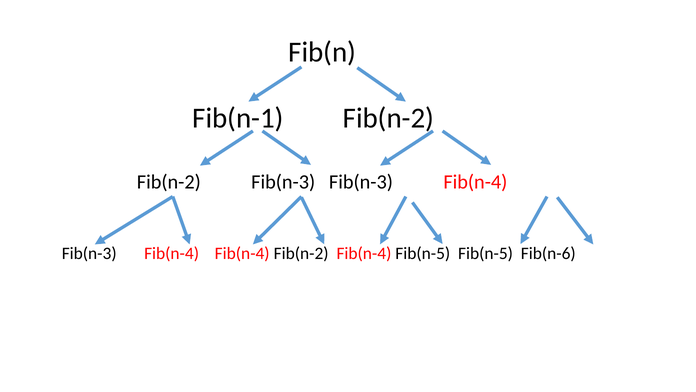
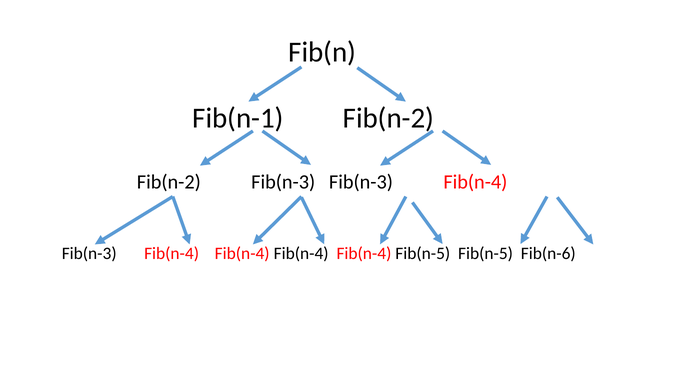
Fib(n-3 Fib(n-4 Fib(n-4 Fib(n-2: Fib(n-2 -> Fib(n-4 (301, 253)
